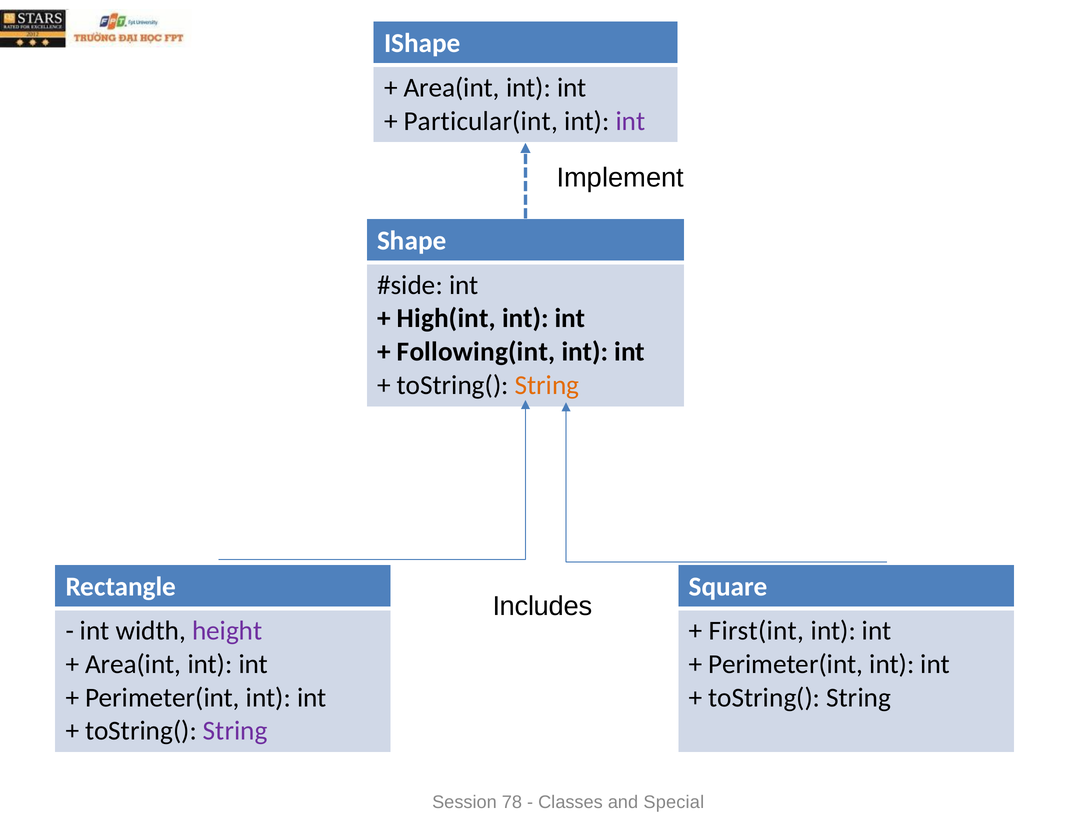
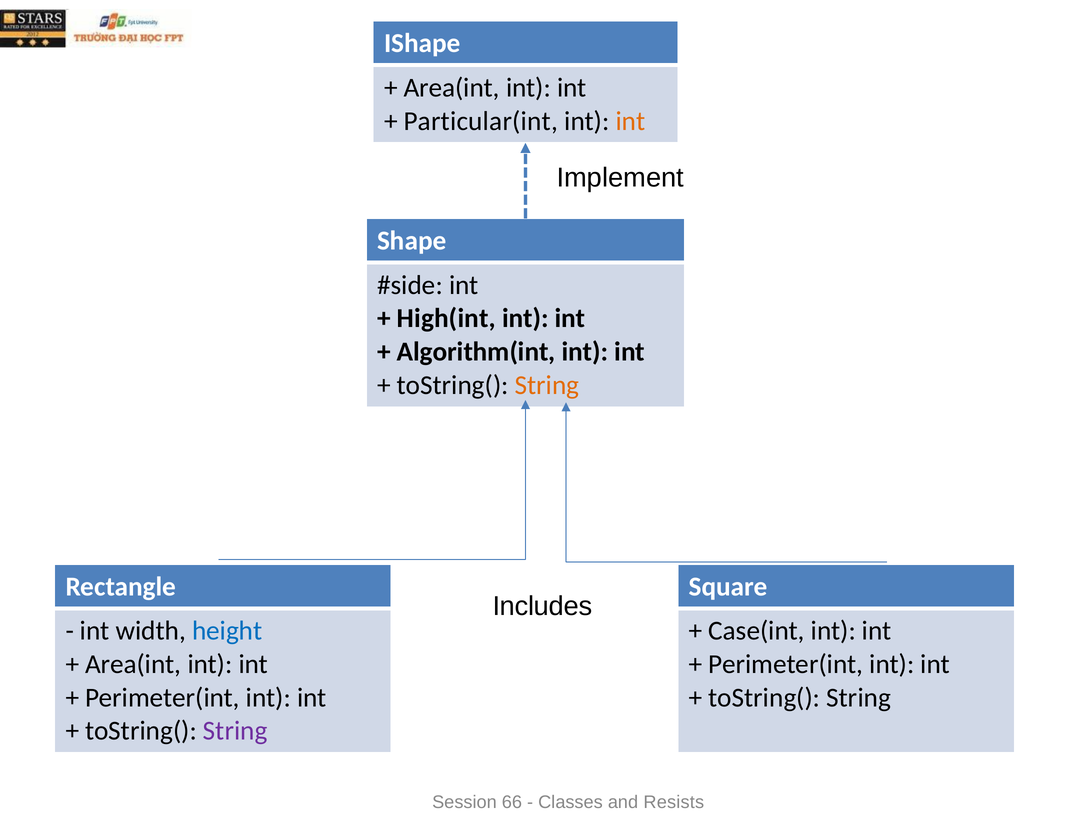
int colour: purple -> orange (630, 121)
Following(int: Following(int -> Algorithm(int (476, 352)
height colour: purple -> blue (227, 631)
First(int: First(int -> Case(int (757, 631)
78: 78 -> 66 (512, 802)
Special: Special -> Resists (674, 802)
